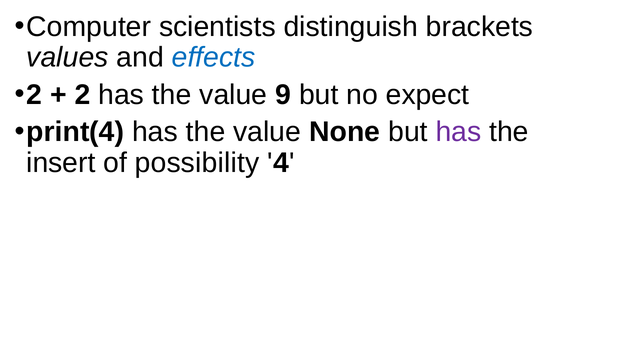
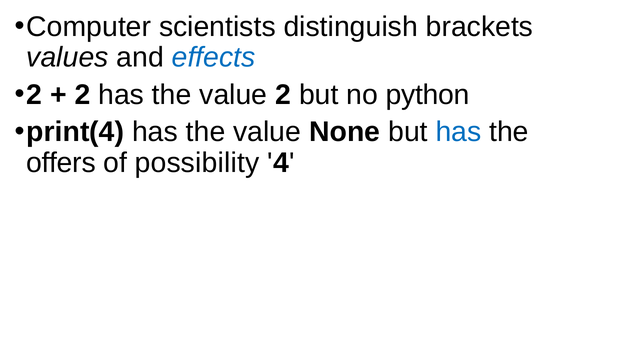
value 9: 9 -> 2 (283, 95)
expect: expect -> python (428, 95)
has colour: purple -> blue (458, 132)
insert: insert -> offers (61, 163)
